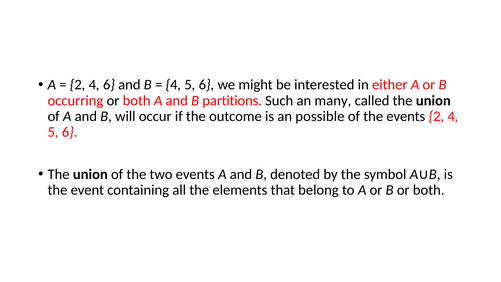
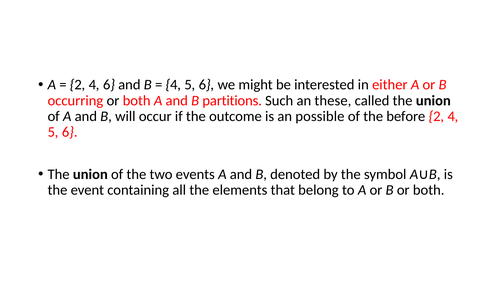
many: many -> these (333, 100)
the events: events -> before (406, 116)
